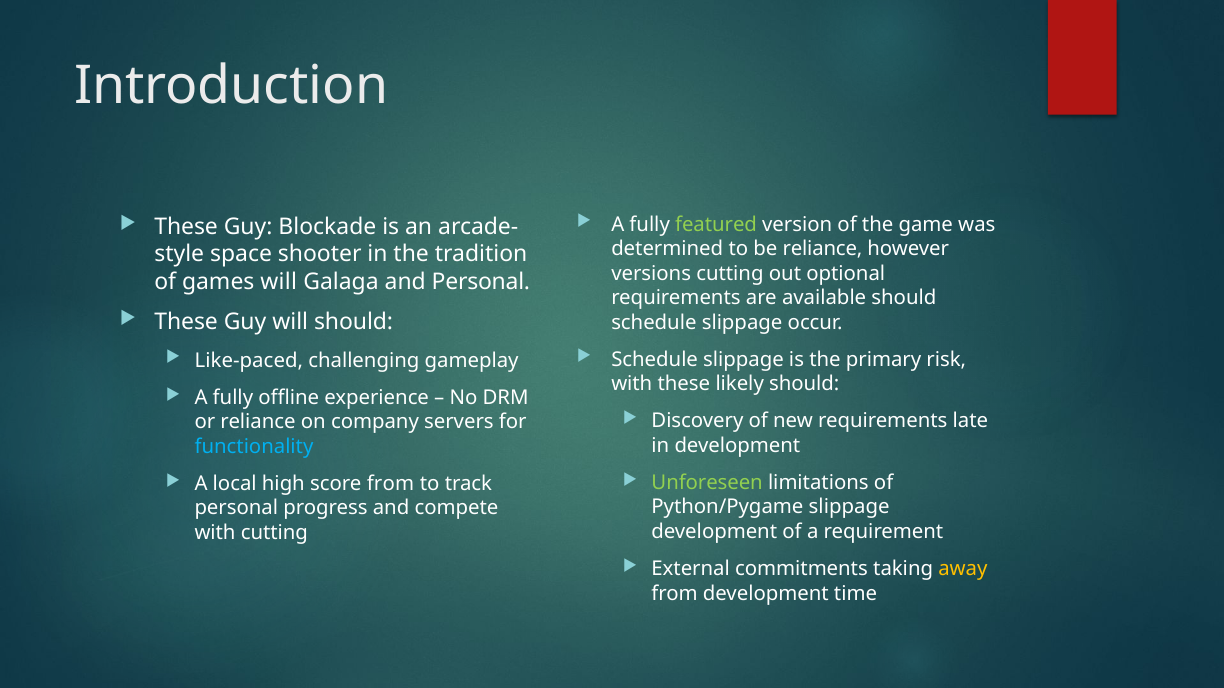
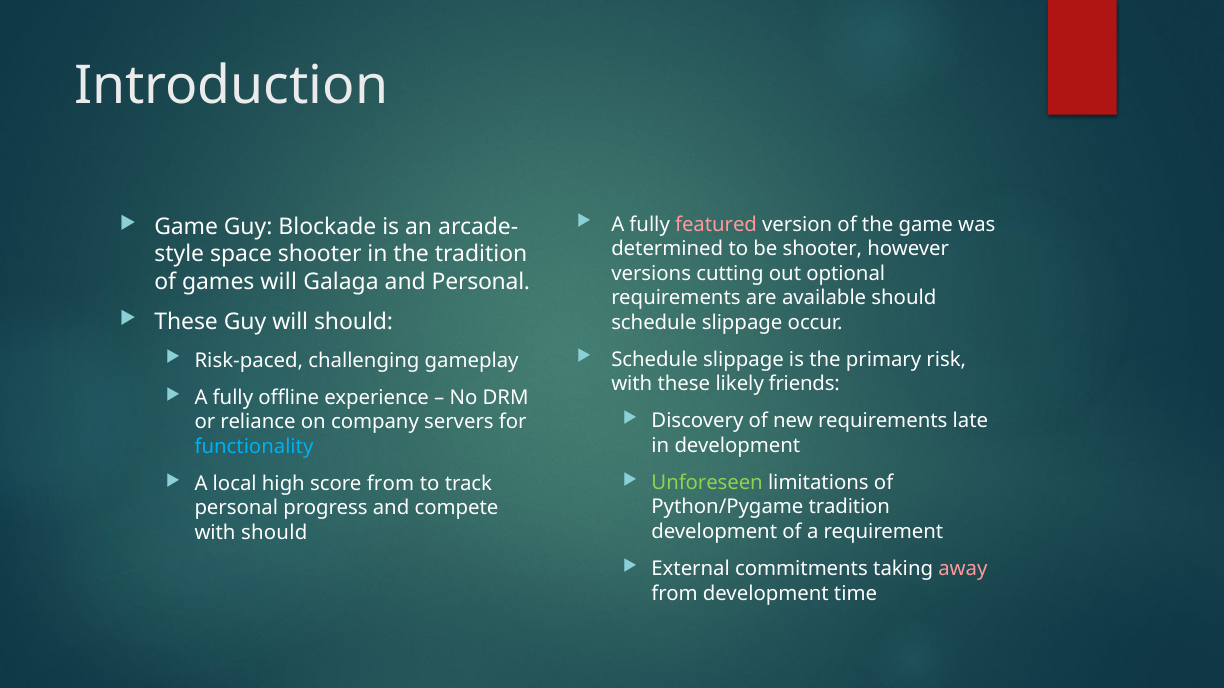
featured colour: light green -> pink (716, 225)
These: These -> Game (186, 227)
be reliance: reliance -> shooter (822, 249)
Like-paced: Like-paced -> Risk-paced (249, 361)
likely should: should -> friends (804, 384)
Python/Pygame slippage: slippage -> tradition (849, 508)
with cutting: cutting -> should (274, 533)
away colour: yellow -> pink (963, 569)
